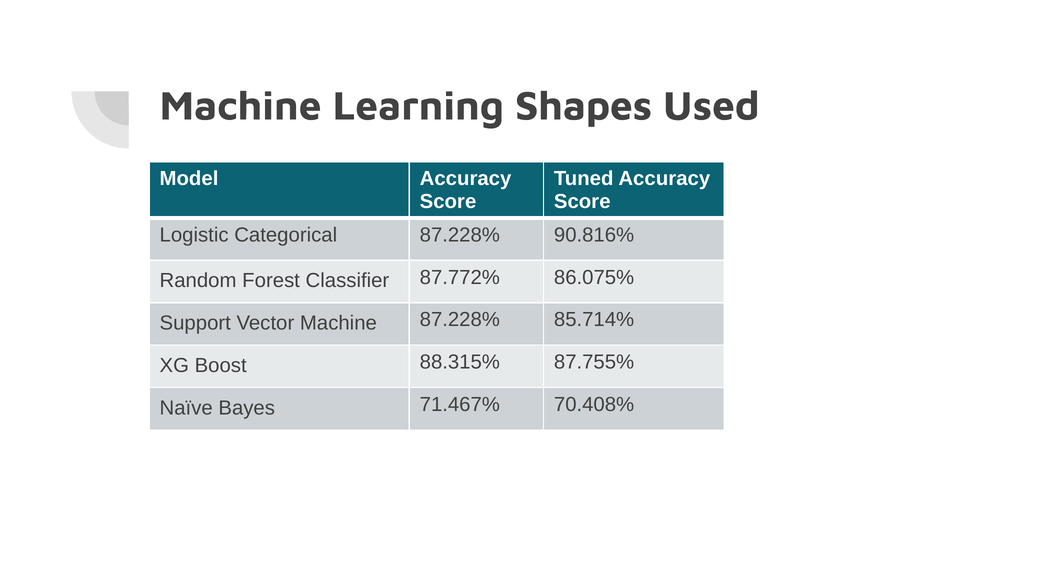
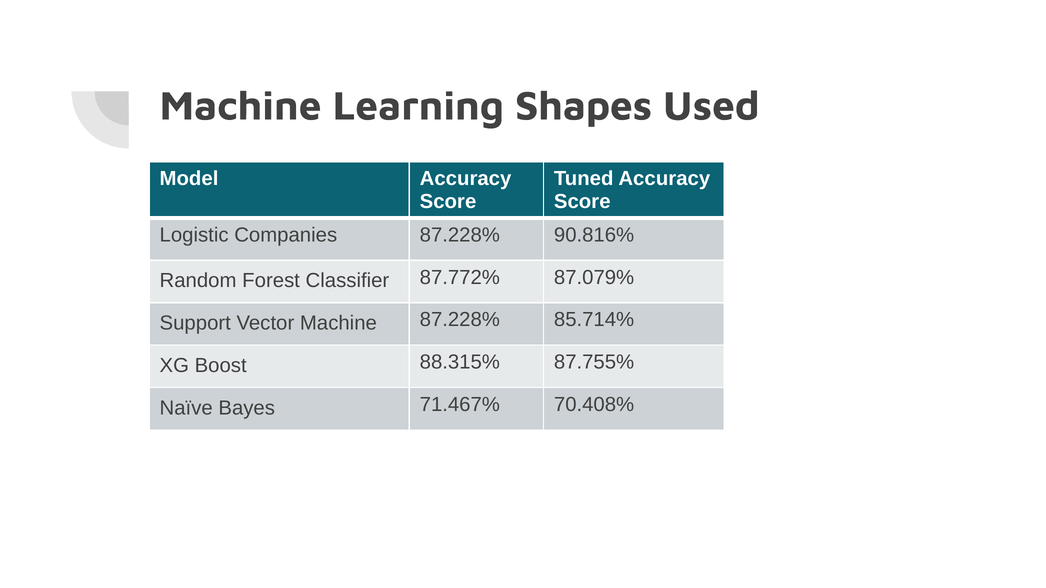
Categorical: Categorical -> Companies (286, 235)
86.075%: 86.075% -> 87.079% (594, 278)
